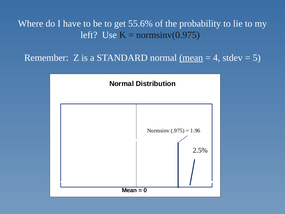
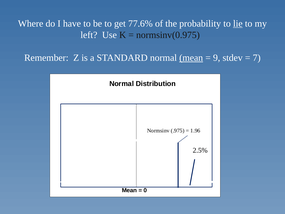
55.6%: 55.6% -> 77.6% (140, 23)
lie underline: none -> present (238, 23)
4: 4 -> 9 (217, 58)
5: 5 -> 7 (257, 58)
